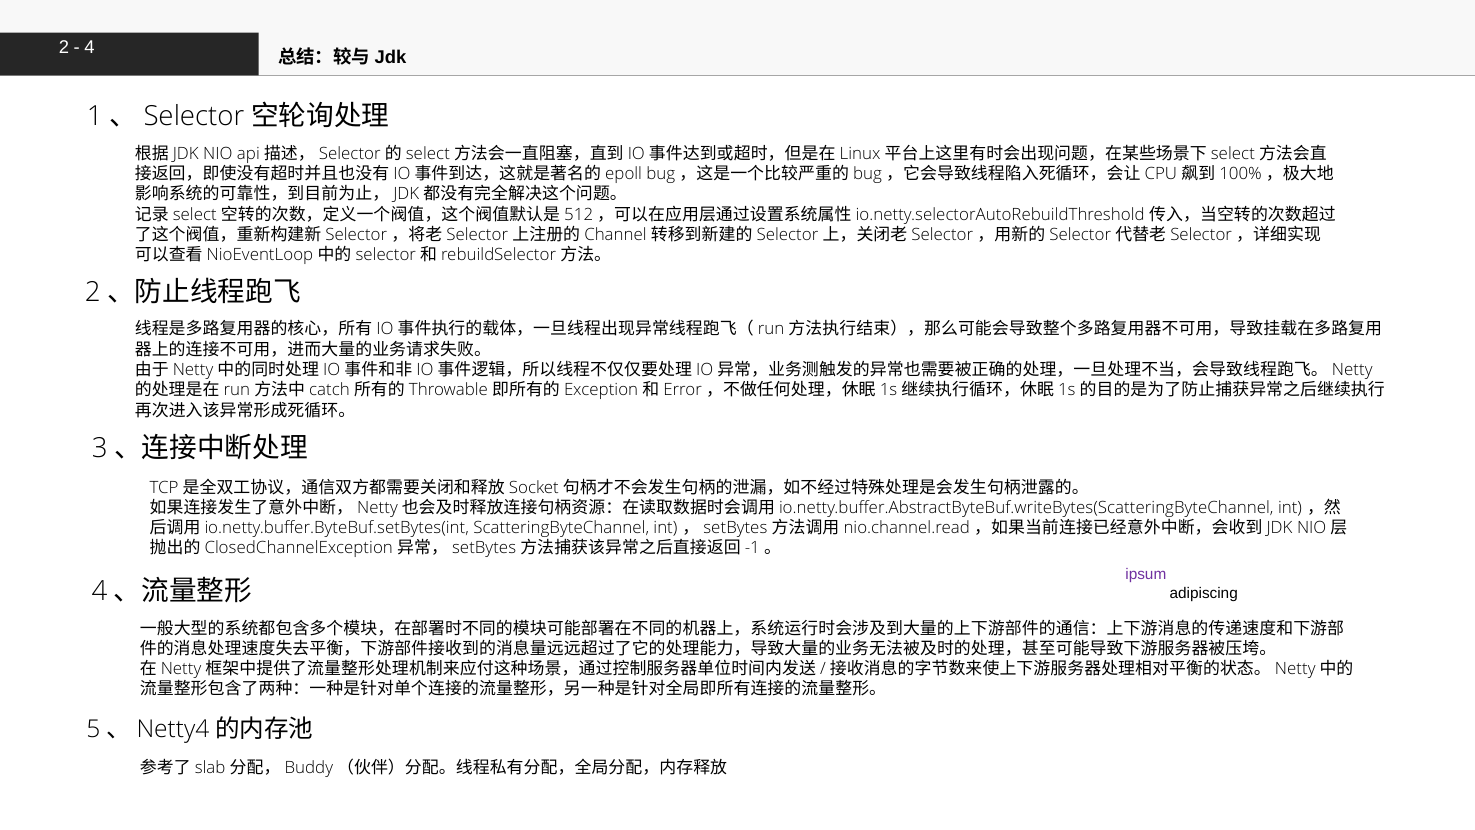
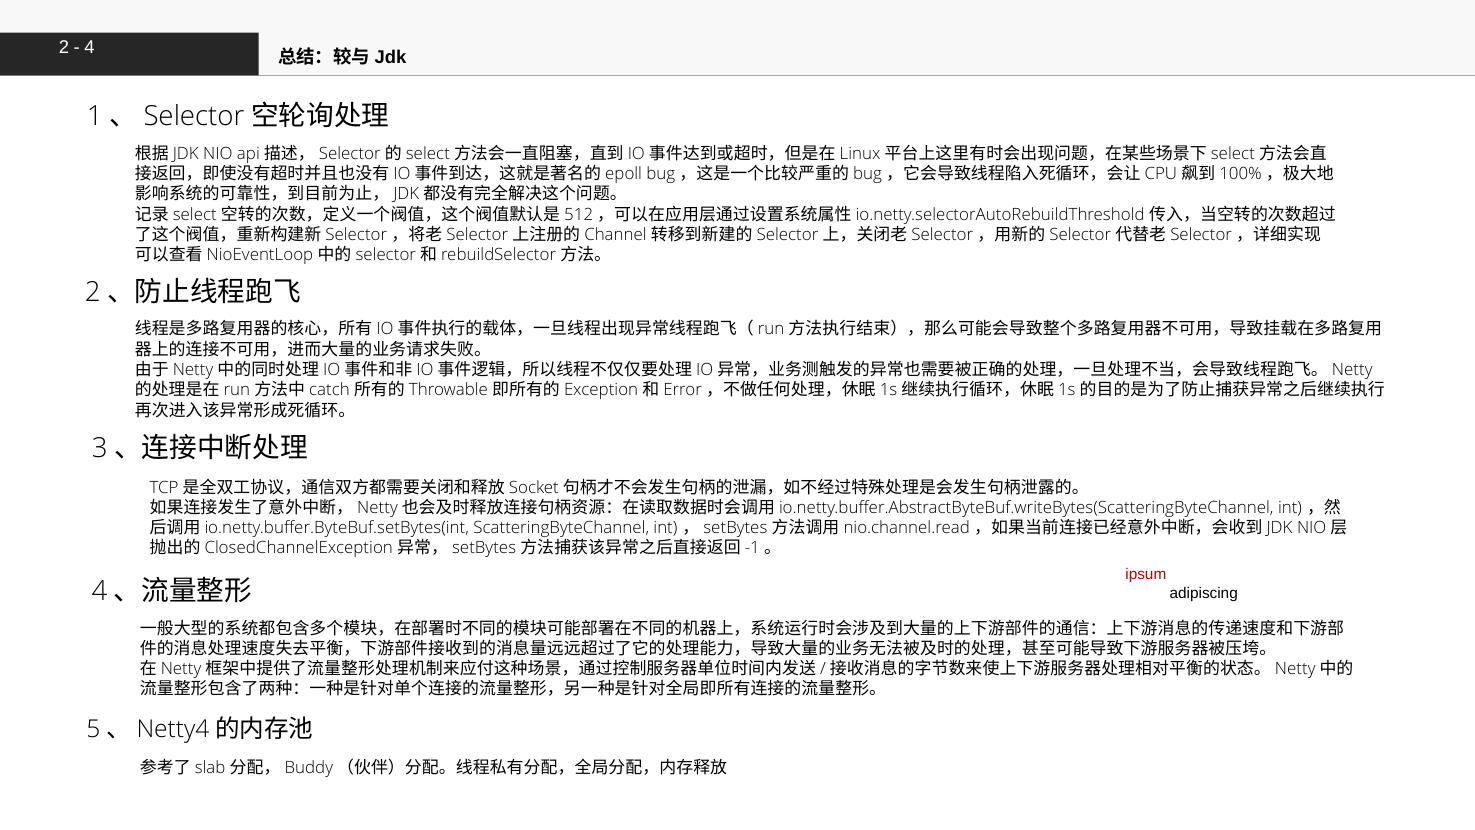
ipsum colour: purple -> red (1146, 575)
